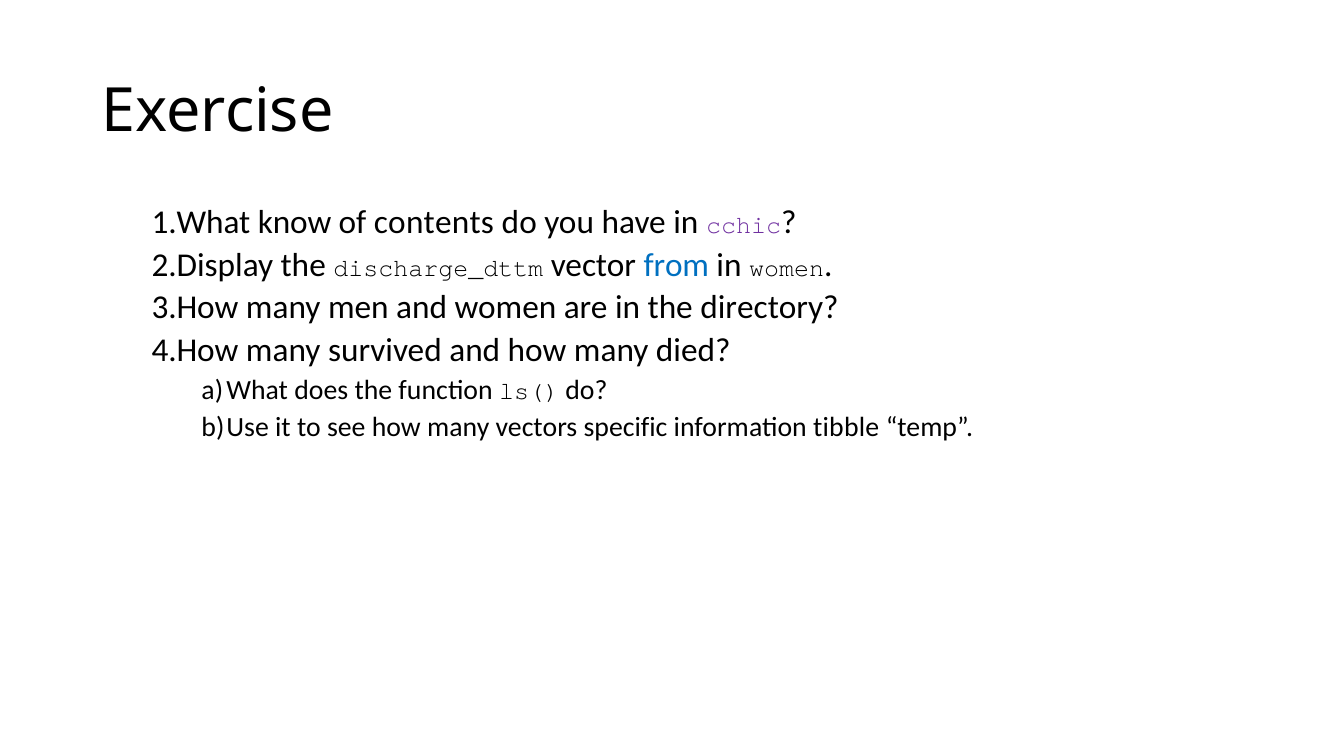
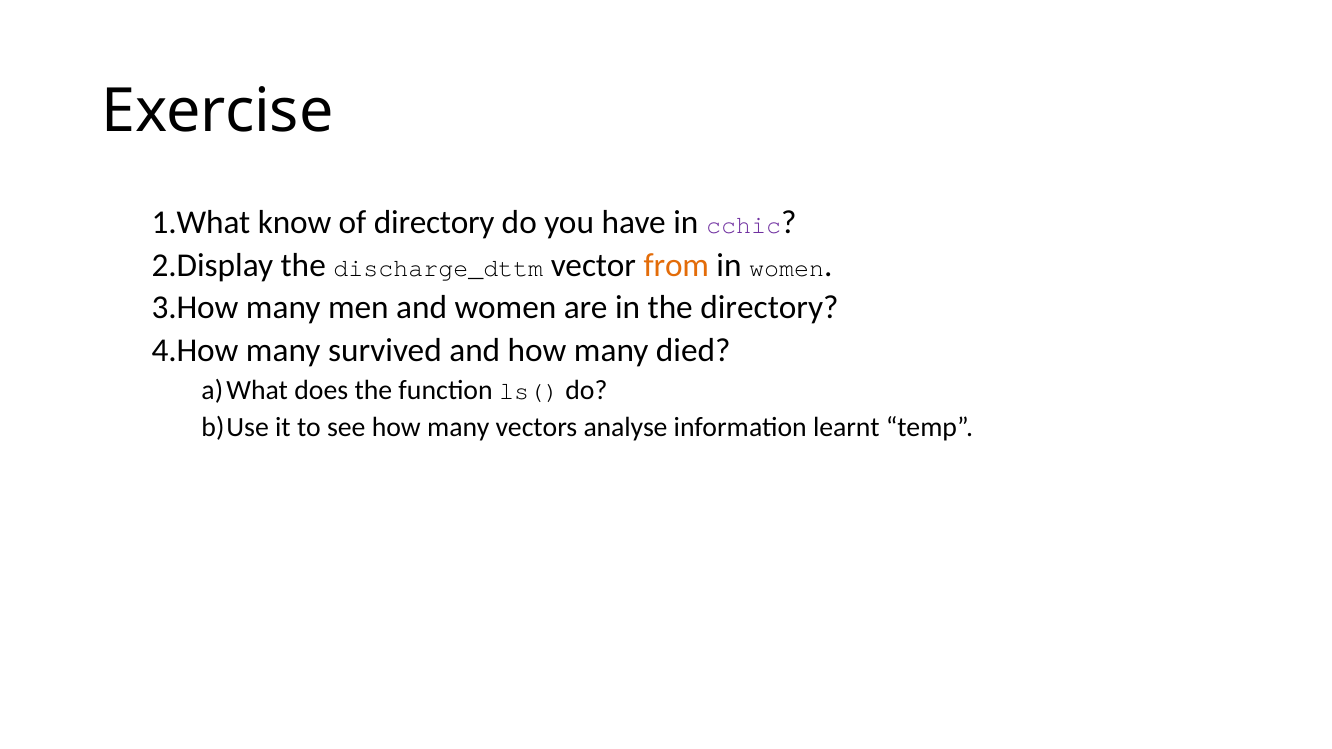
of contents: contents -> directory (434, 222)
from colour: blue -> orange (676, 265)
specific: specific -> analyse (626, 428)
tibble: tibble -> learnt (846, 428)
